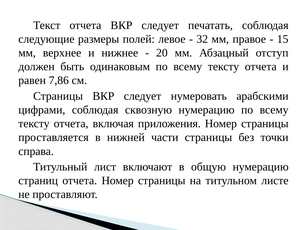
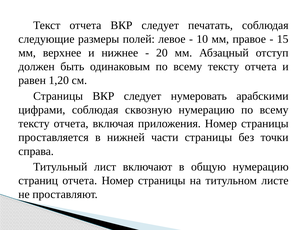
32: 32 -> 10 (202, 39)
7,86: 7,86 -> 1,20 (59, 81)
